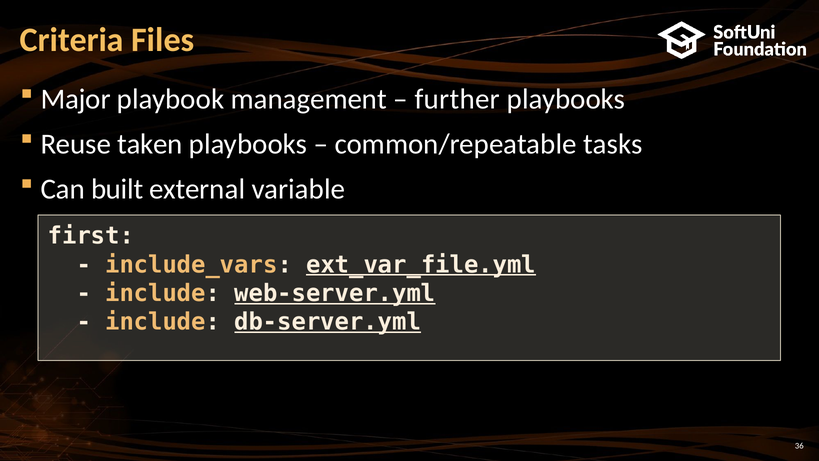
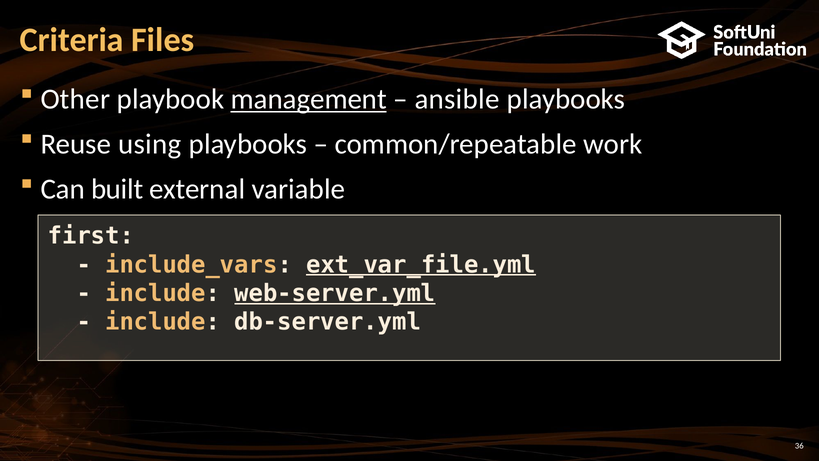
Major: Major -> Other (75, 99)
management underline: none -> present (309, 99)
further: further -> ansible (457, 99)
taken: taken -> using (150, 144)
tasks: tasks -> work (613, 144)
db-server.yml underline: present -> none (328, 322)
